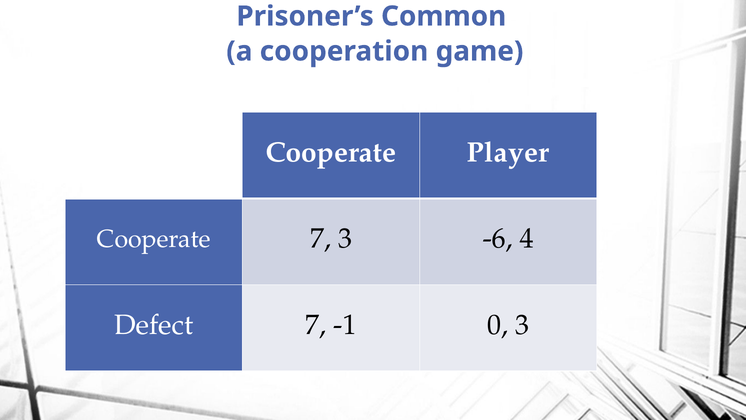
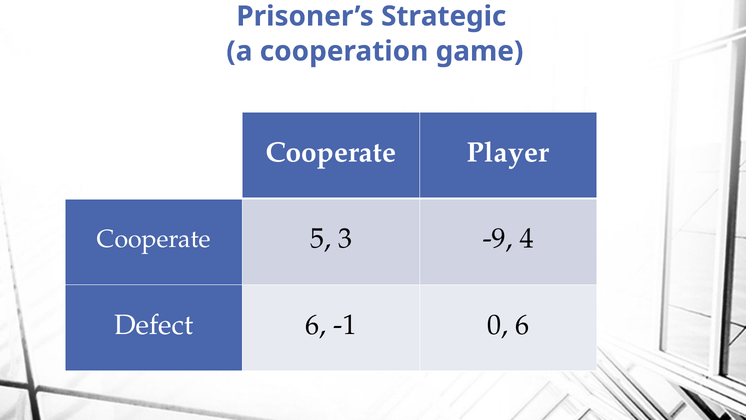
Common: Common -> Strategic (444, 16)
Cooperate 7: 7 -> 5 (321, 238)
-6: -6 -> -9 (498, 238)
Defect 7: 7 -> 6 (316, 325)
0 3: 3 -> 6 (522, 325)
